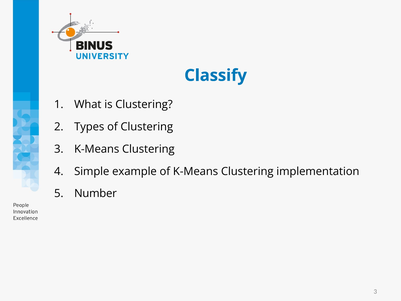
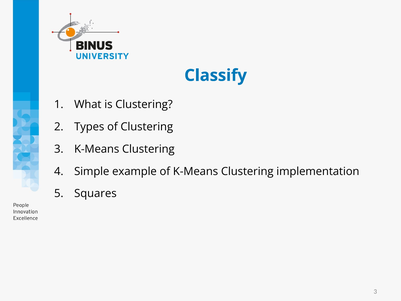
Number: Number -> Squares (95, 193)
